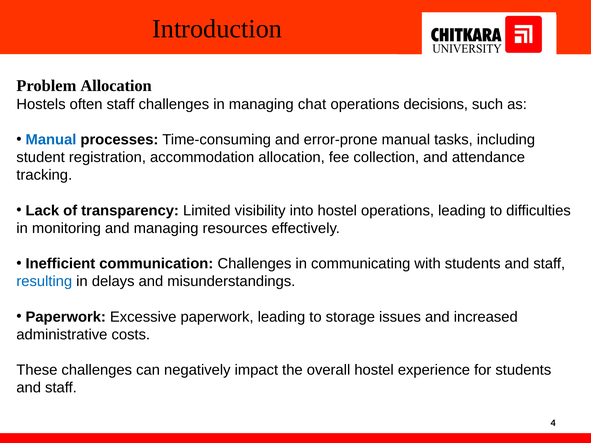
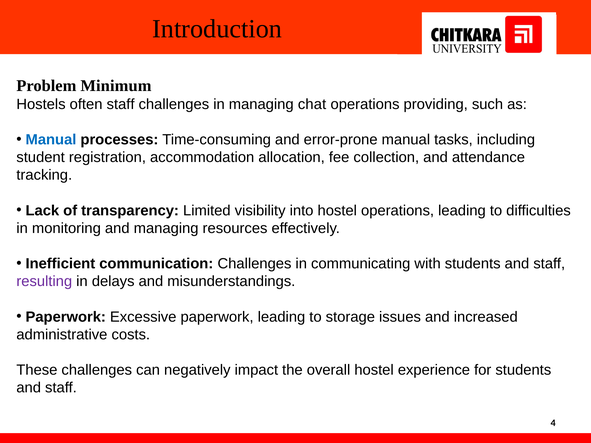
Problem Allocation: Allocation -> Minimum (116, 86)
decisions: decisions -> providing (436, 104)
resulting colour: blue -> purple (44, 282)
